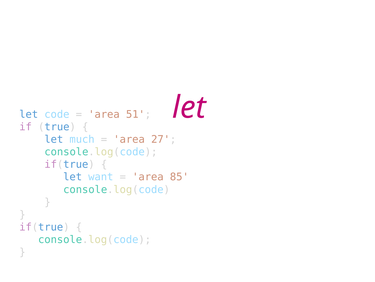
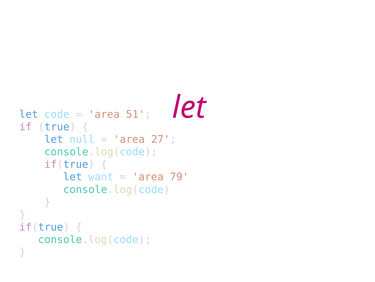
much: much -> null (82, 139)
85: 85 -> 79 (179, 177)
